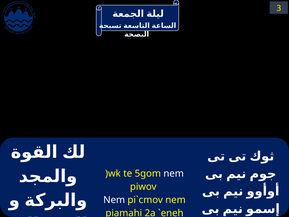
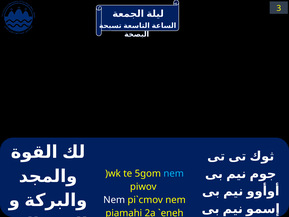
nem colour: white -> light blue (174, 173)
